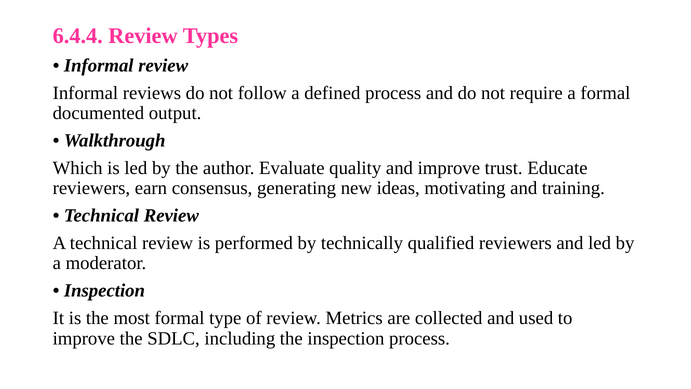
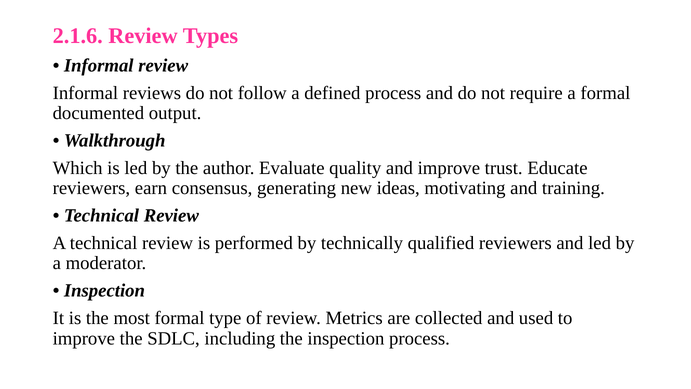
6.4.4: 6.4.4 -> 2.1.6 (78, 36)
